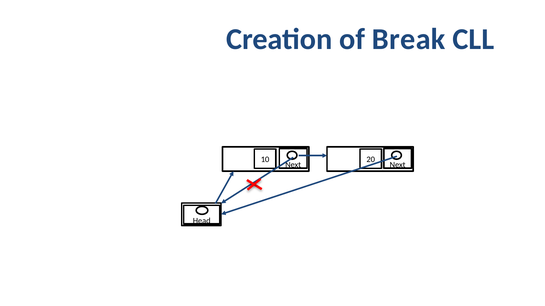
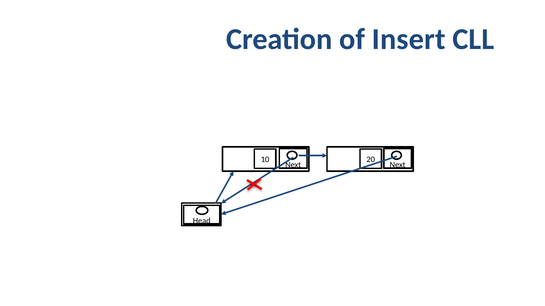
Break: Break -> Insert (409, 39)
